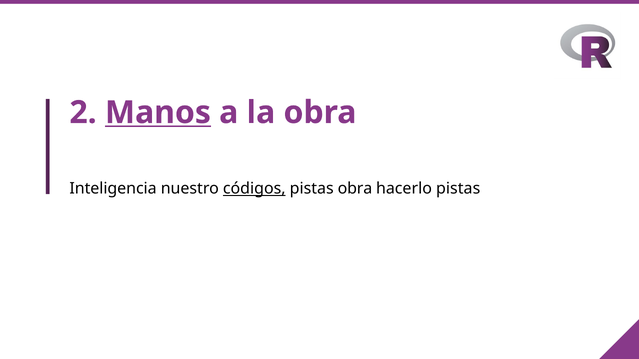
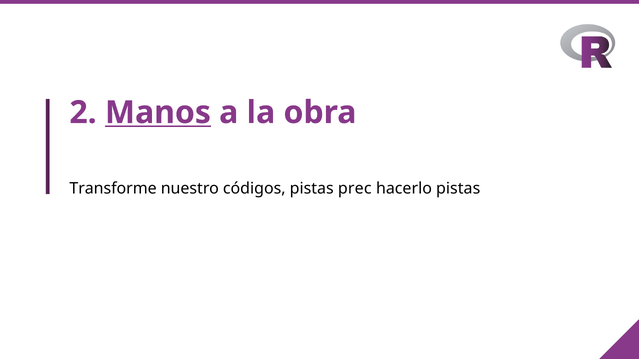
Inteligencia: Inteligencia -> Transforme (113, 189)
códigos underline: present -> none (254, 189)
pistas obra: obra -> prec (355, 189)
